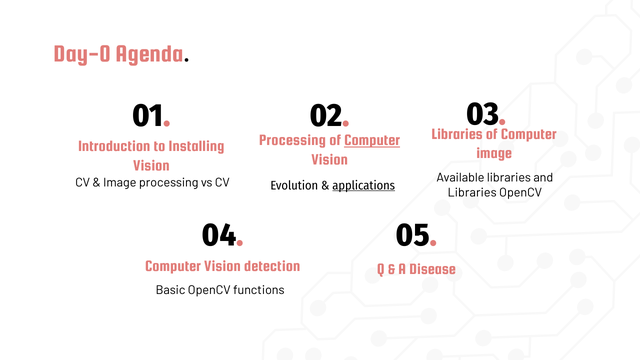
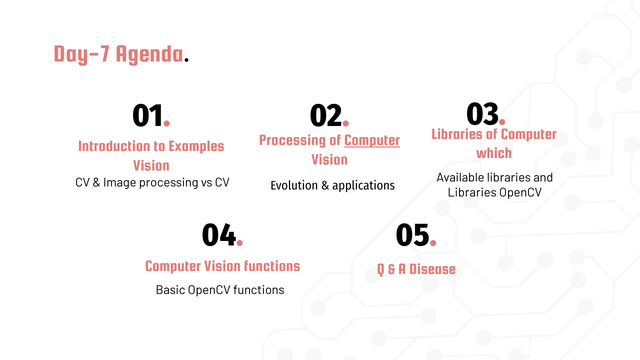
Day-0: Day-0 -> Day-7 (82, 54)
Installing: Installing -> Examples (197, 146)
image: image -> which (494, 153)
applications underline: present -> none (364, 185)
Vision detection: detection -> functions (272, 266)
